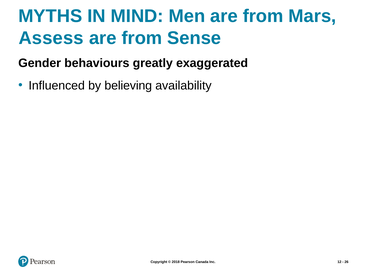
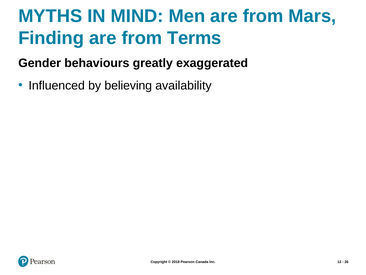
Assess: Assess -> Finding (51, 38)
Sense: Sense -> Terms (194, 38)
